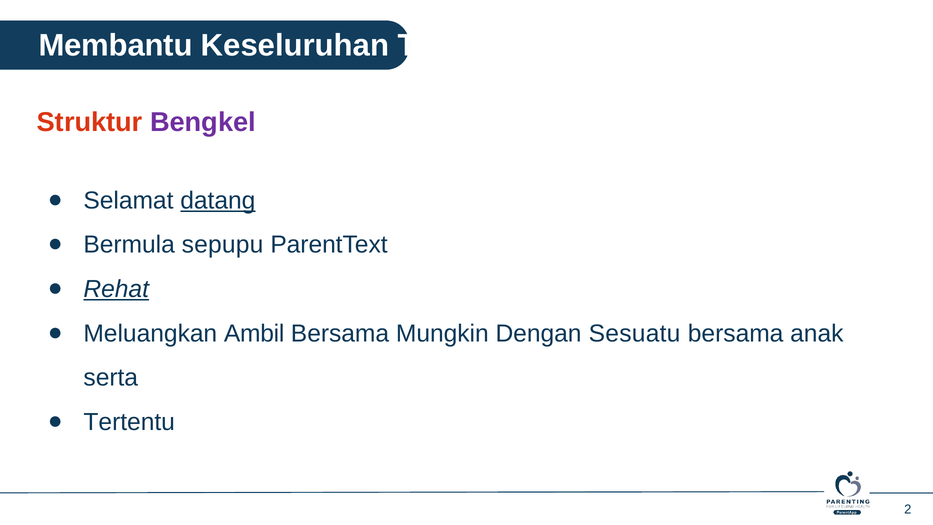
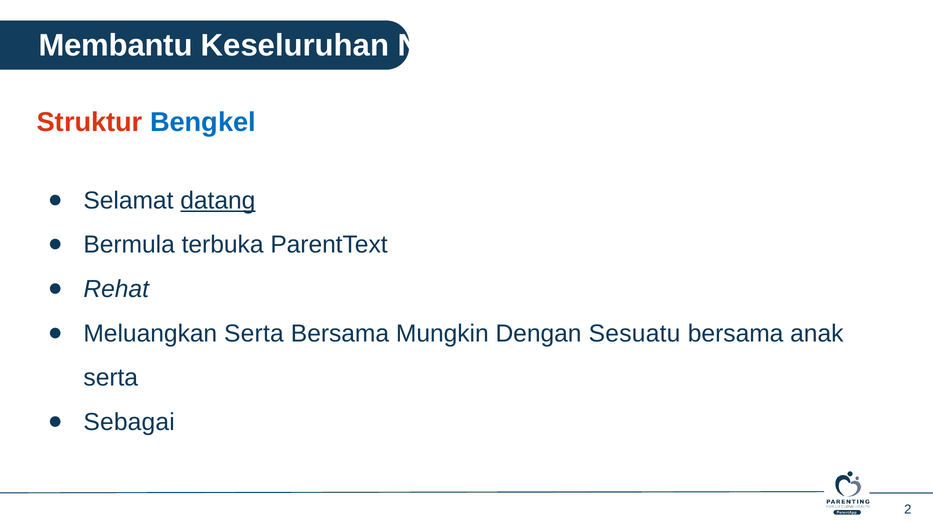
Taip: Taip -> Nilai (430, 46)
Bengkel colour: purple -> blue (203, 122)
sepupu: sepupu -> terbuka (223, 245)
Rehat underline: present -> none (116, 289)
Meluangkan Ambil: Ambil -> Serta (254, 333)
Tertentu: Tertentu -> Sebagai (129, 422)
